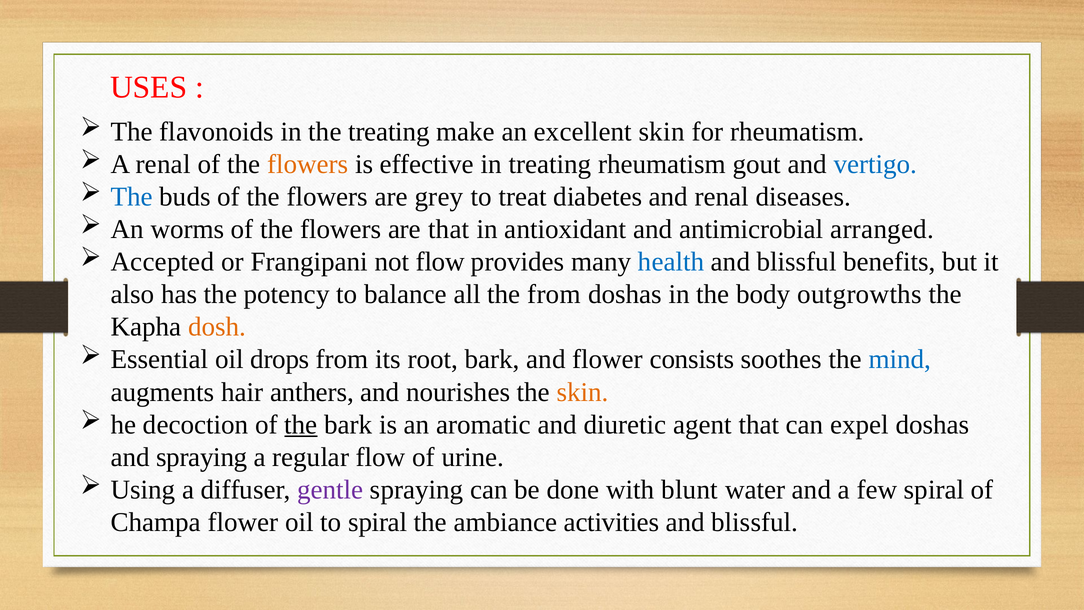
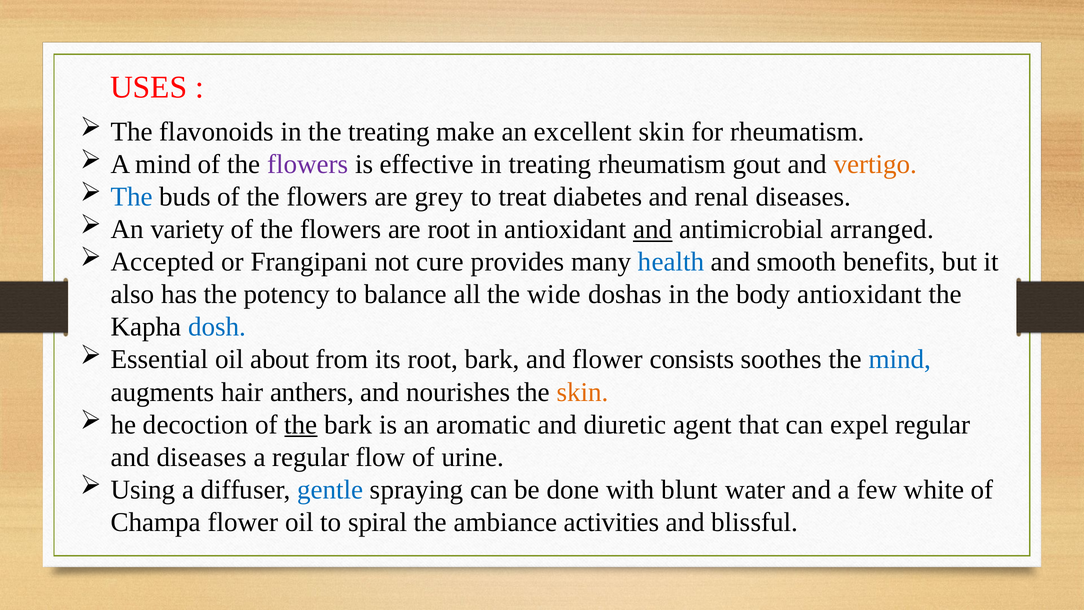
A renal: renal -> mind (163, 164)
flowers colour: orange -> purple (308, 164)
vertigo colour: blue -> orange (875, 164)
worms: worms -> variety (187, 229)
are that: that -> root (449, 229)
and underline: none -> present (653, 229)
not flow: flow -> cure (440, 262)
blissful: blissful -> smooth (797, 262)
the from: from -> wide (554, 294)
body outgrowths: outgrowths -> antioxidant (859, 294)
dosh colour: orange -> blue (217, 327)
drops: drops -> about (280, 359)
expel doshas: doshas -> regular (933, 424)
and spraying: spraying -> diseases (202, 457)
gentle colour: purple -> blue (330, 489)
few spiral: spiral -> white (934, 489)
